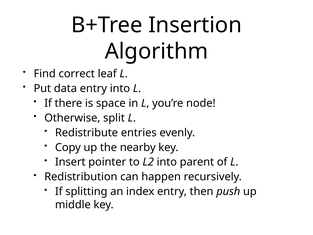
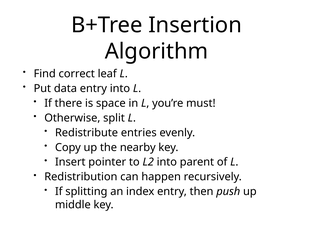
node: node -> must (201, 103)
